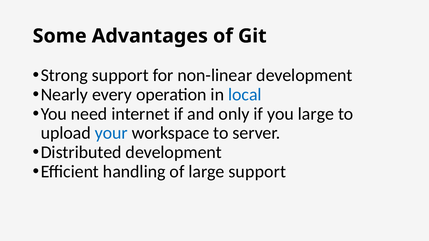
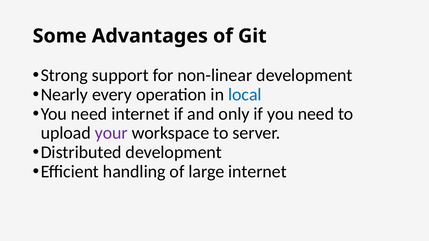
if you large: large -> need (316, 114)
your colour: blue -> purple (111, 133)
large support: support -> internet (257, 172)
